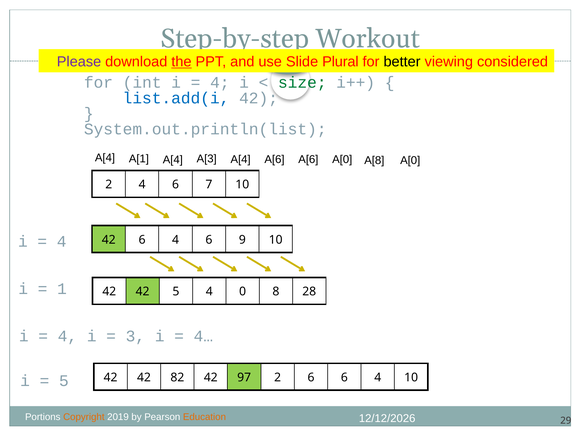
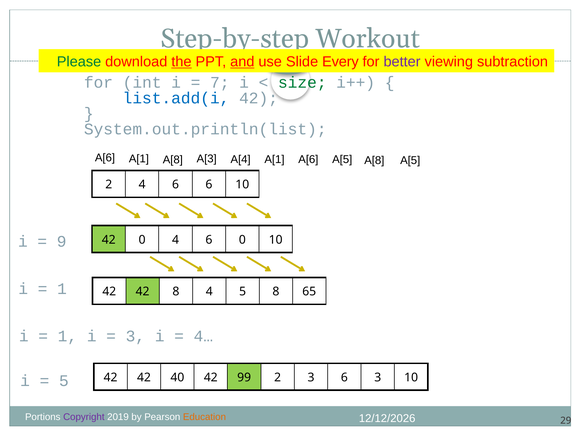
Please colour: purple -> green (79, 62)
and underline: none -> present (242, 62)
Plural: Plural -> Every (340, 62)
better colour: black -> purple (402, 62)
considered: considered -> subtraction (513, 62)
4: 4 -> 7 (220, 83)
A[4: A[4 -> A[6 (105, 158)
A[1 A[4: A[4 -> A[8 (173, 160)
A[4 A[6: A[6 -> A[1 (274, 159)
A[6 A[0: A[0 -> A[5 (342, 159)
A[8 A[0: A[0 -> A[5 (410, 160)
6 7: 7 -> 6 (209, 185)
4: 4 -> 9 (62, 241)
42 6: 6 -> 0 (142, 240)
6 9: 9 -> 0 (242, 240)
42 5: 5 -> 8 (176, 291)
4 0: 0 -> 5 (243, 291)
28: 28 -> 65 (309, 291)
4: 4 -> 1 (67, 336)
82: 82 -> 40 (177, 377)
97: 97 -> 99 (244, 377)
2 6: 6 -> 3 (311, 377)
4: 4 -> 3 (378, 377)
Copyright colour: orange -> purple (84, 417)
